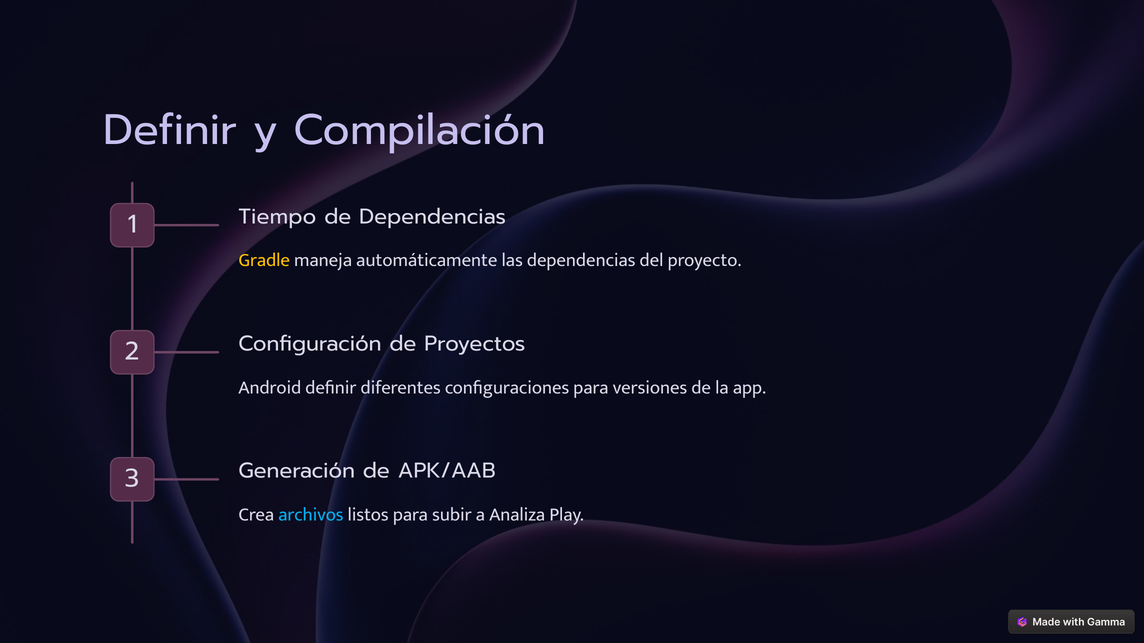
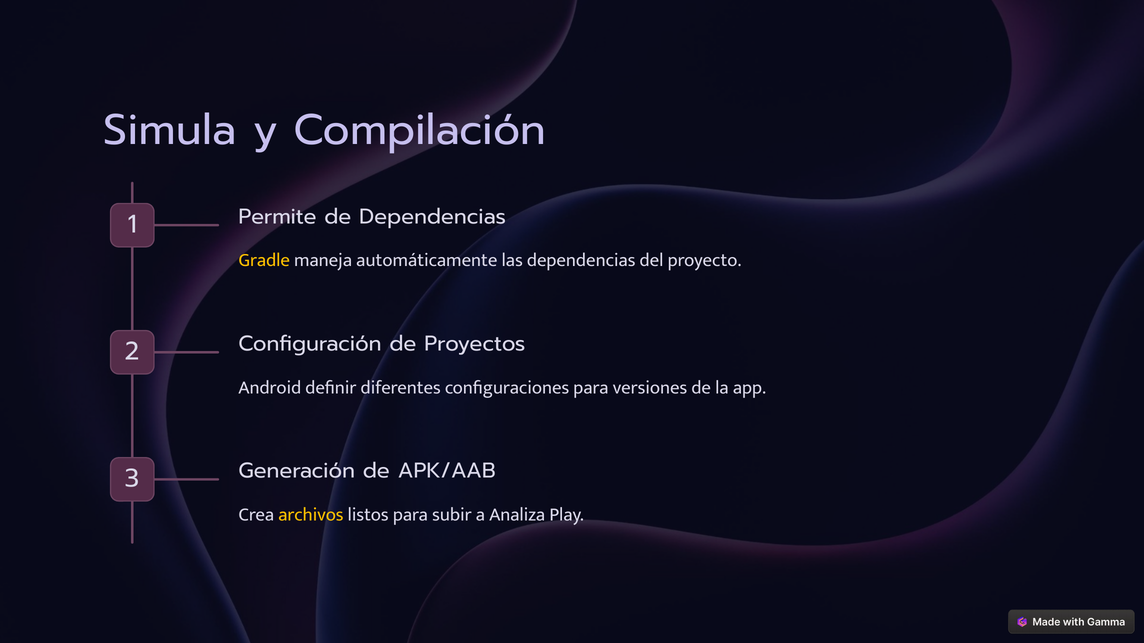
Definir: Definir -> Simula (170, 130)
Tiempo: Tiempo -> Permite (277, 217)
archivos colour: light blue -> yellow (311, 515)
